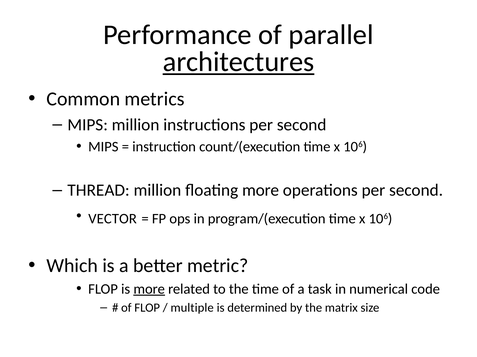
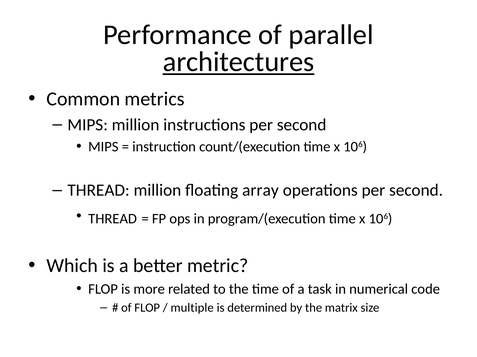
floating more: more -> array (260, 191)
VECTOR: VECTOR -> THREAD (113, 219)
more underline: present -> none (149, 290)
